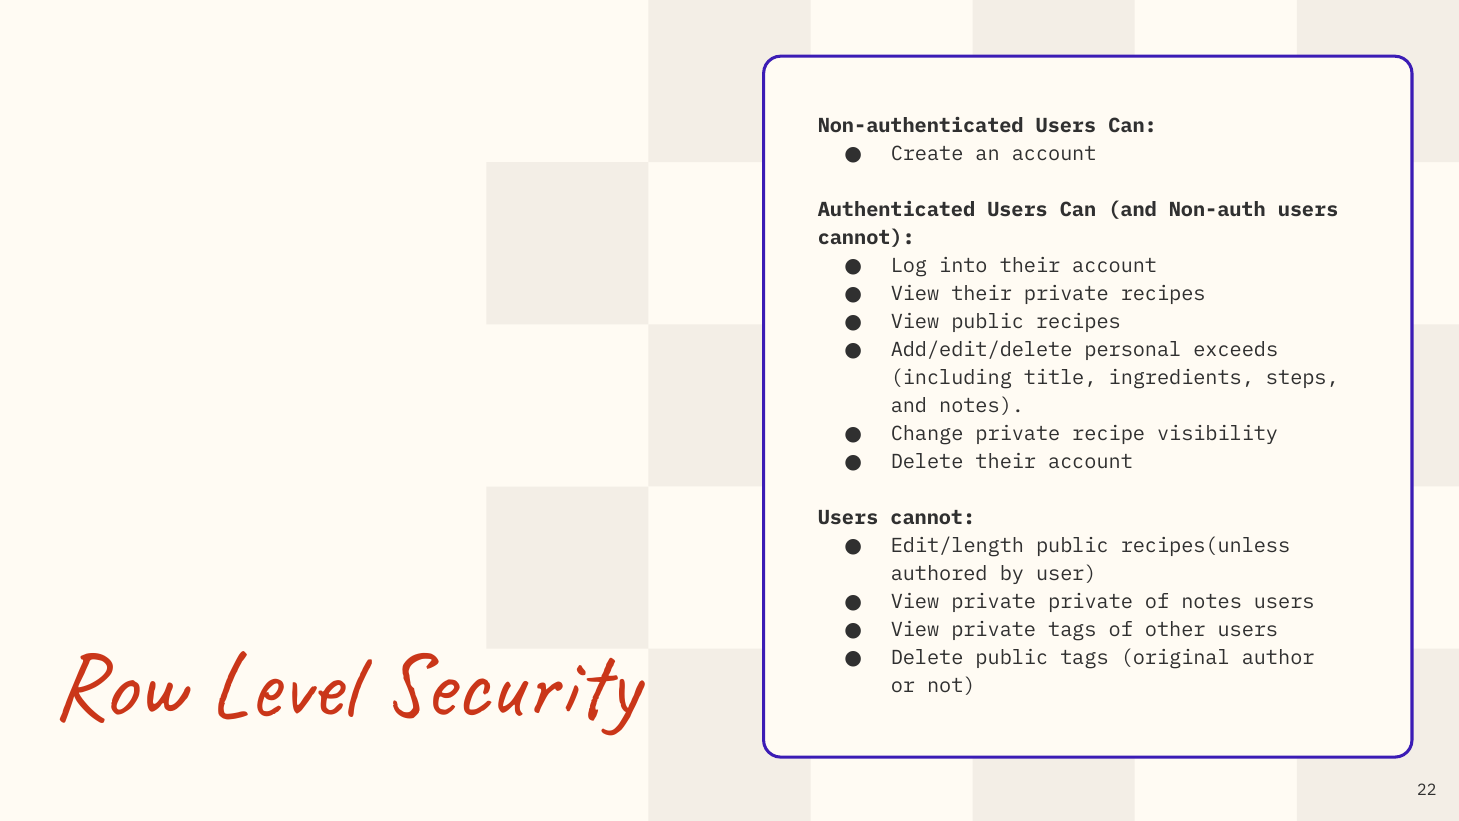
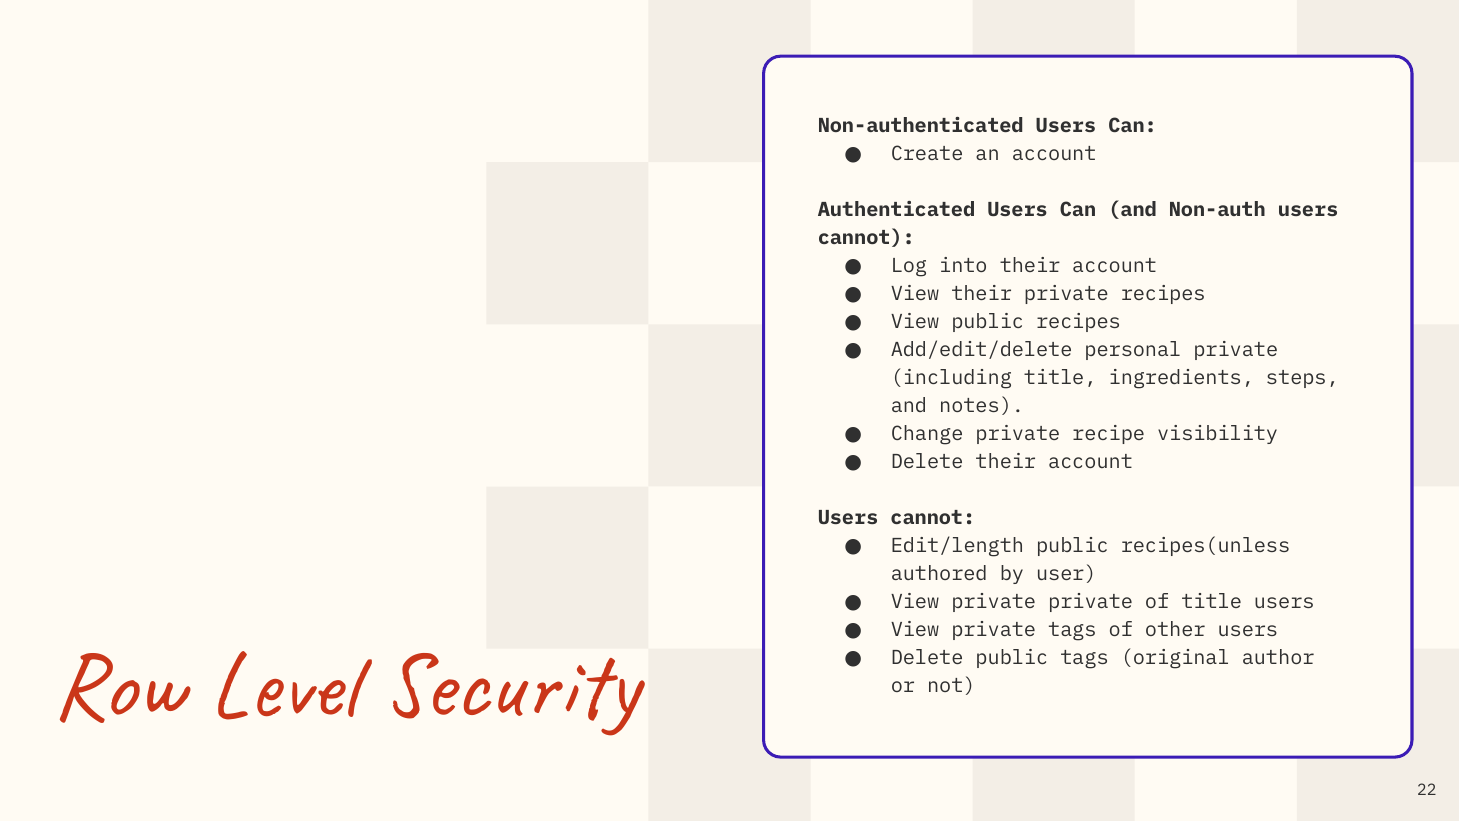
personal exceeds: exceeds -> private (1236, 350)
of notes: notes -> title (1212, 602)
